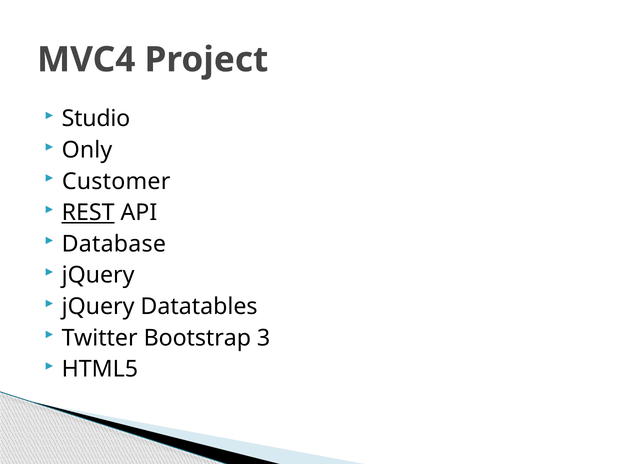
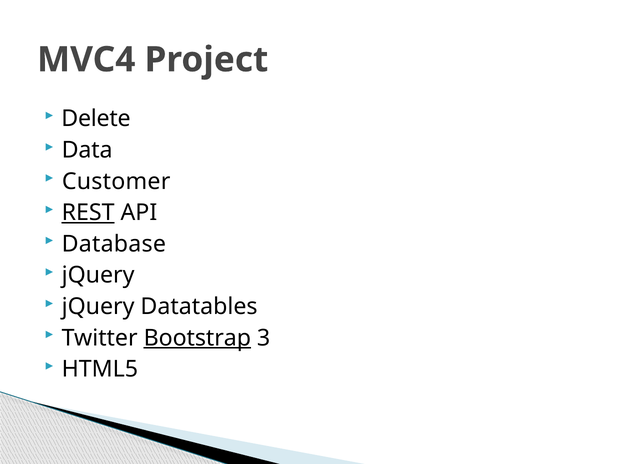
Studio: Studio -> Delete (96, 119)
Only: Only -> Data (87, 150)
Bootstrap underline: none -> present (197, 338)
